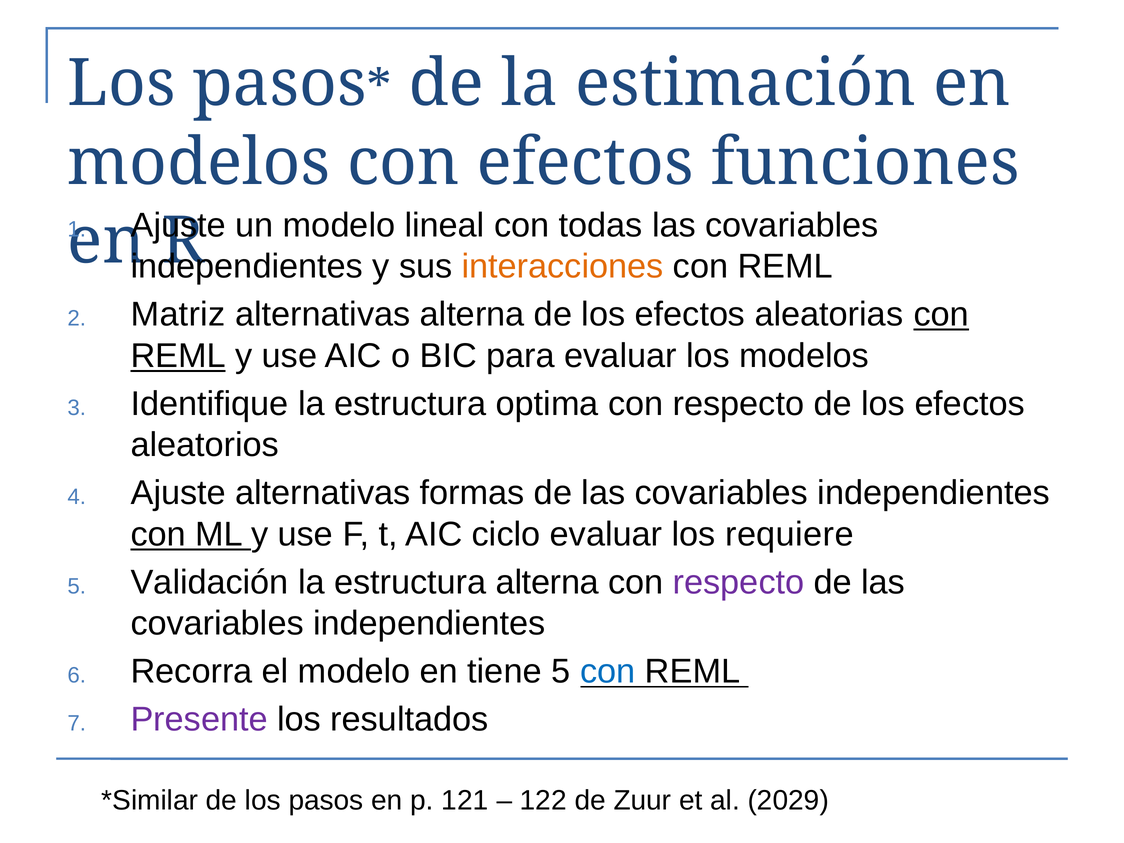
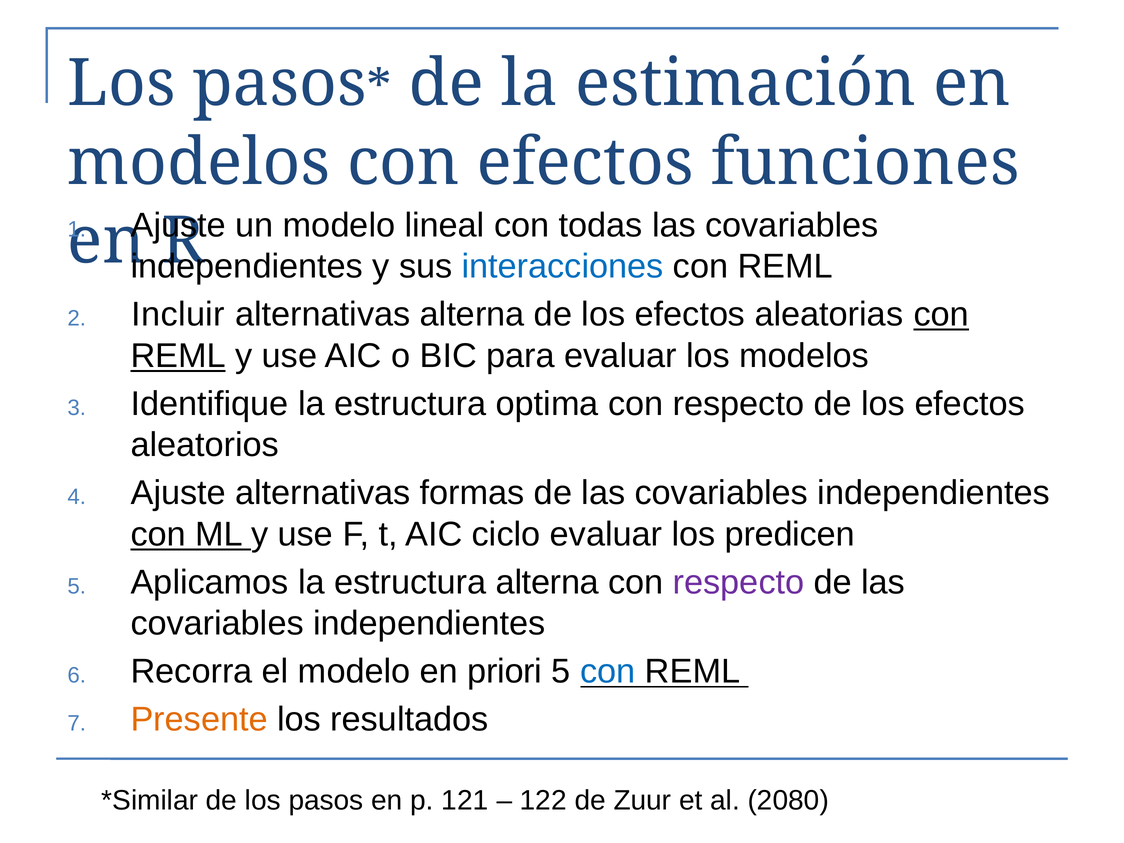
interacciones colour: orange -> blue (563, 267)
Matriz: Matriz -> Incluir (178, 315)
requiere: requiere -> predicen (790, 534)
Validación: Validación -> Aplicamos (210, 582)
tiene: tiene -> priori (505, 672)
Presente colour: purple -> orange (199, 720)
2029: 2029 -> 2080 (788, 800)
